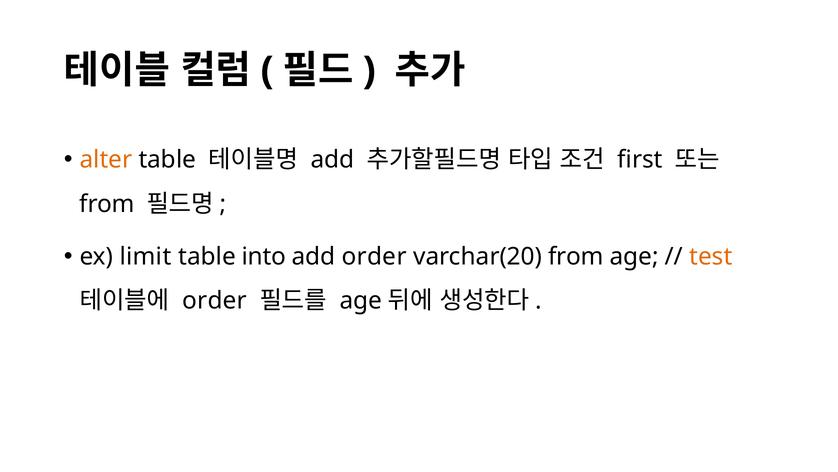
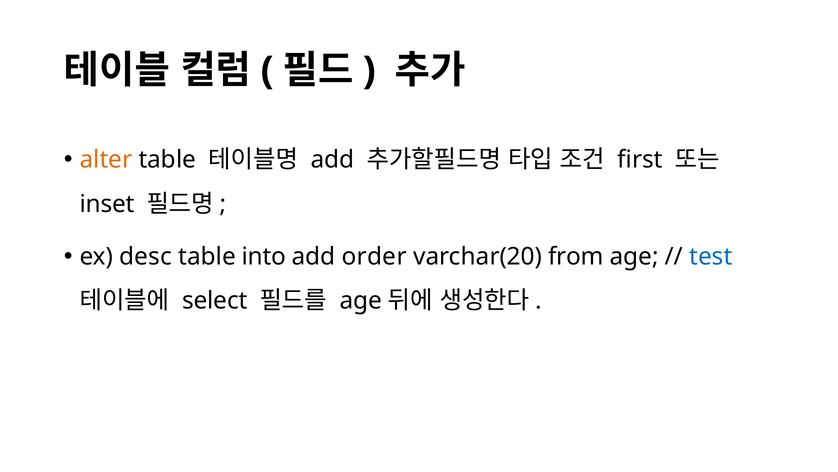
from: from -> inset (107, 204)
limit: limit -> desc (146, 256)
test colour: orange -> blue (711, 256)
order: order -> select (215, 300)
